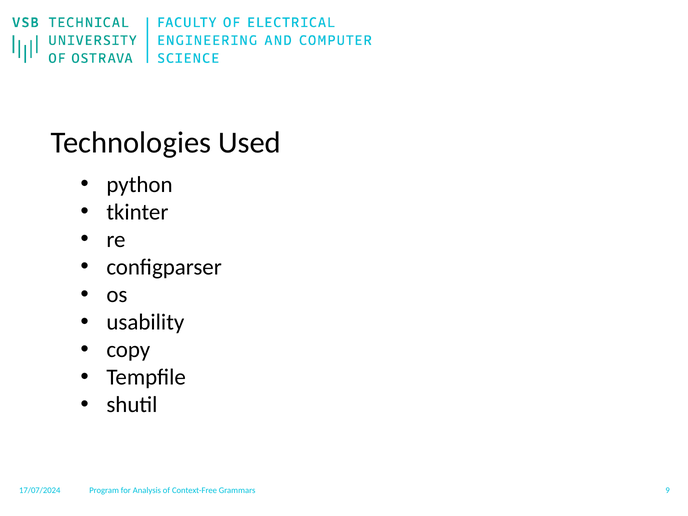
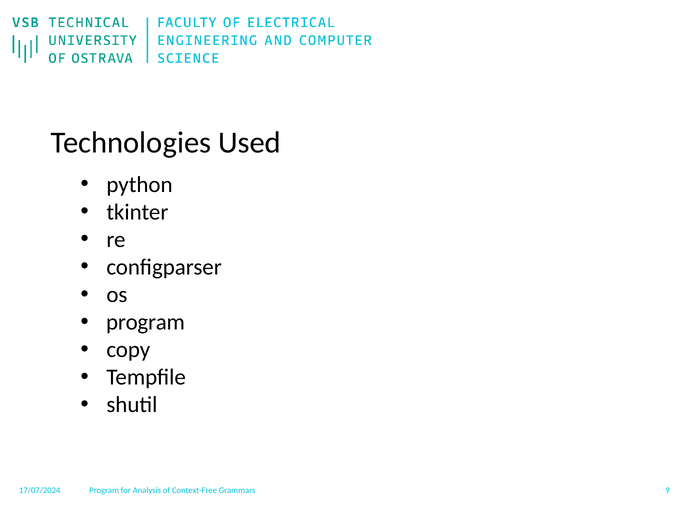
usability: usability -> program (145, 322)
